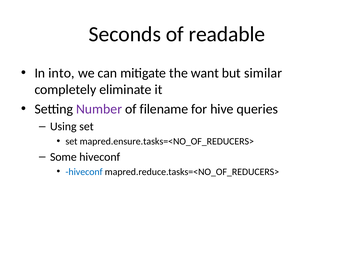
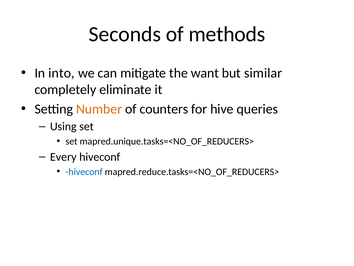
readable: readable -> methods (227, 34)
Number colour: purple -> orange (99, 109)
filename: filename -> counters (164, 109)
mapred.ensure.tasks=<NO_OF_REDUCERS>: mapred.ensure.tasks=<NO_OF_REDUCERS> -> mapred.unique.tasks=<NO_OF_REDUCERS> (167, 141)
Some: Some -> Every (63, 157)
